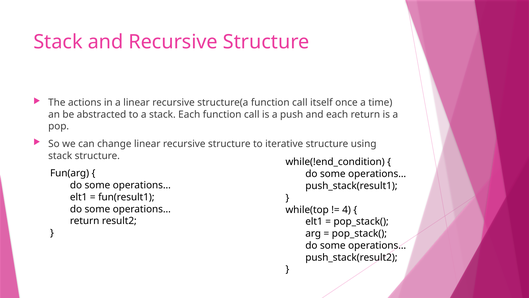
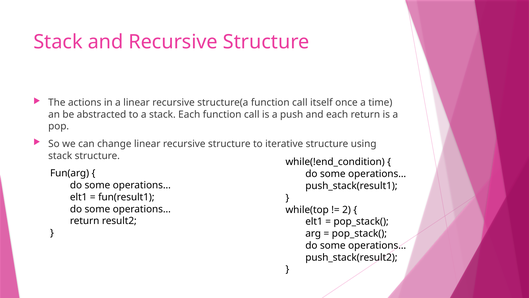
4: 4 -> 2 (347, 209)
